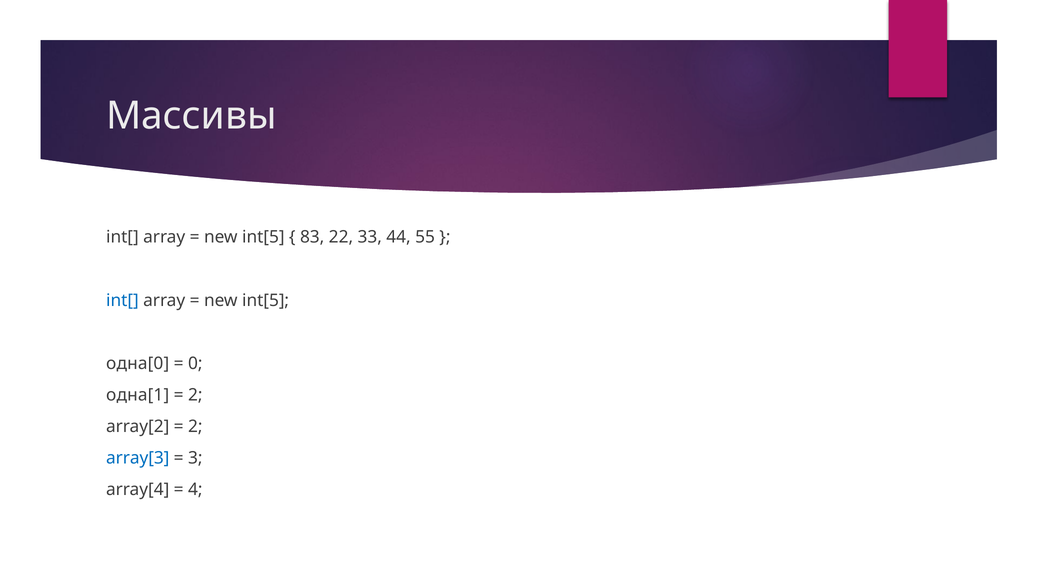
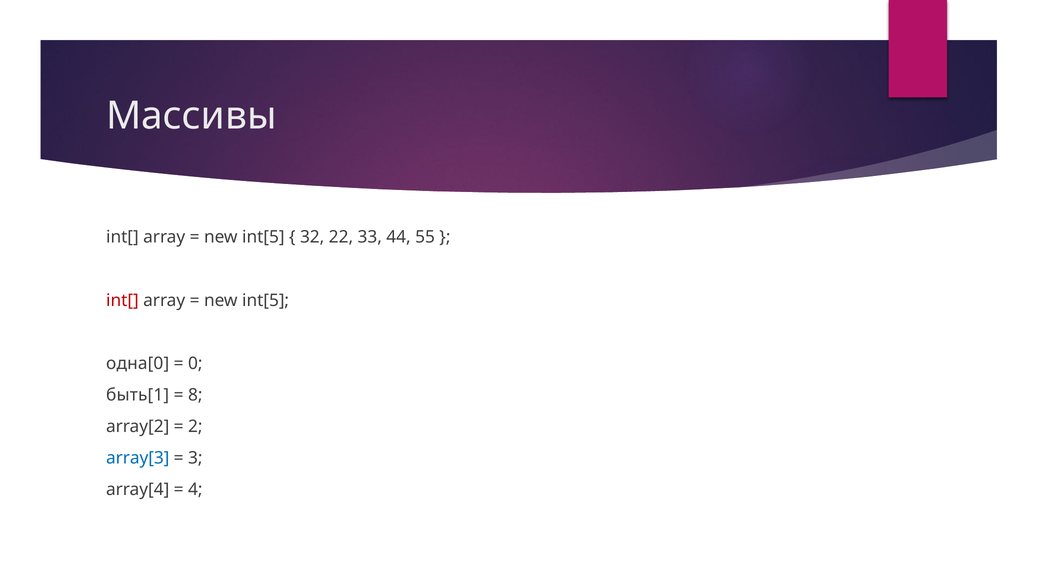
83: 83 -> 32 (312, 237)
int[ colour: blue -> red (122, 300)
одна[1: одна[1 -> быть[1 (138, 395)
2: 2 -> 8 (195, 395)
